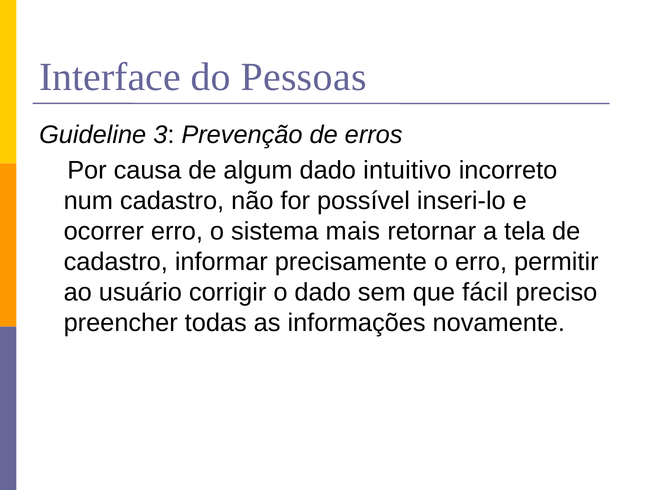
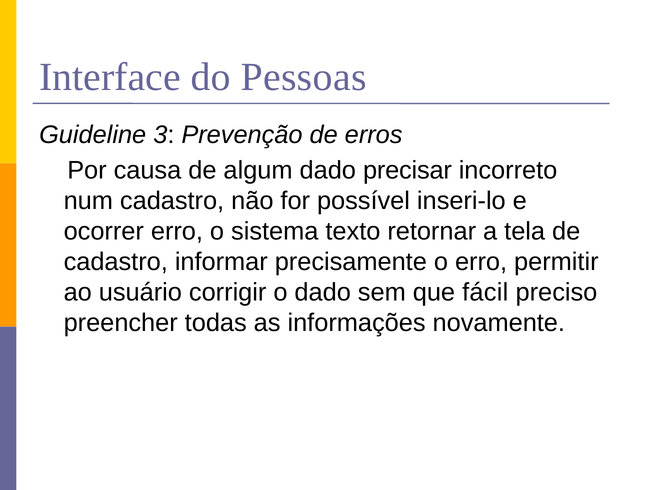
intuitivo: intuitivo -> precisar (407, 170)
mais: mais -> texto (353, 231)
